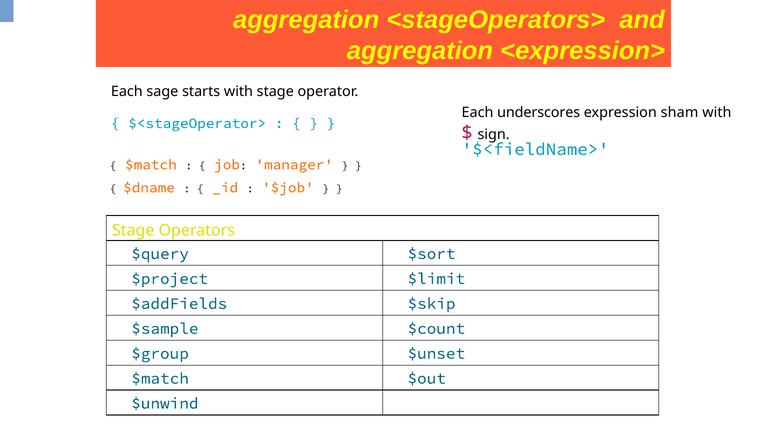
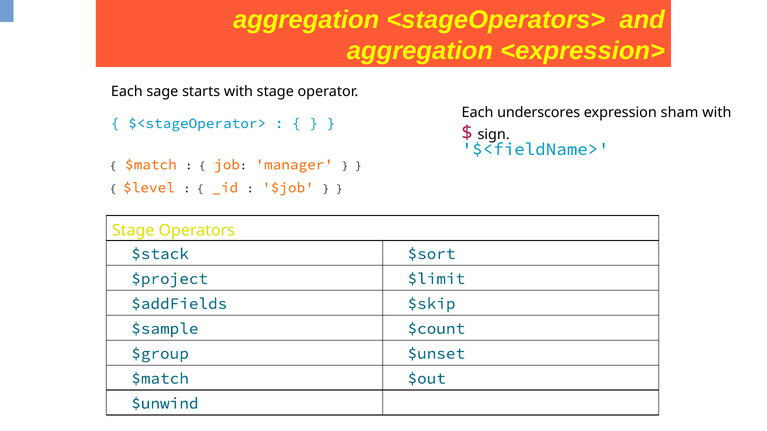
$dname: $dname -> $level (149, 188)
$query: $query -> $stack (160, 254)
